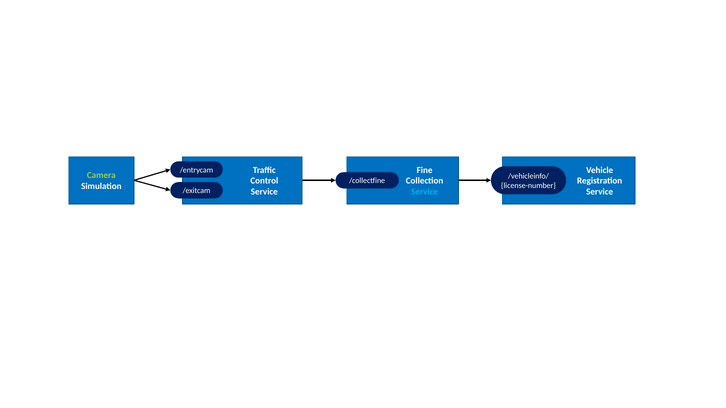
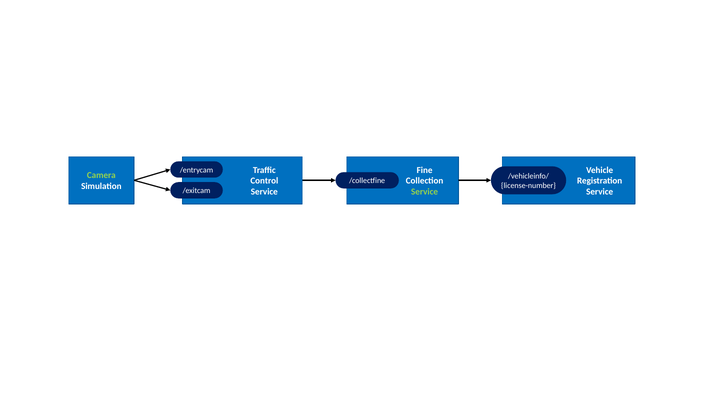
Service colour: light blue -> light green (425, 192)
